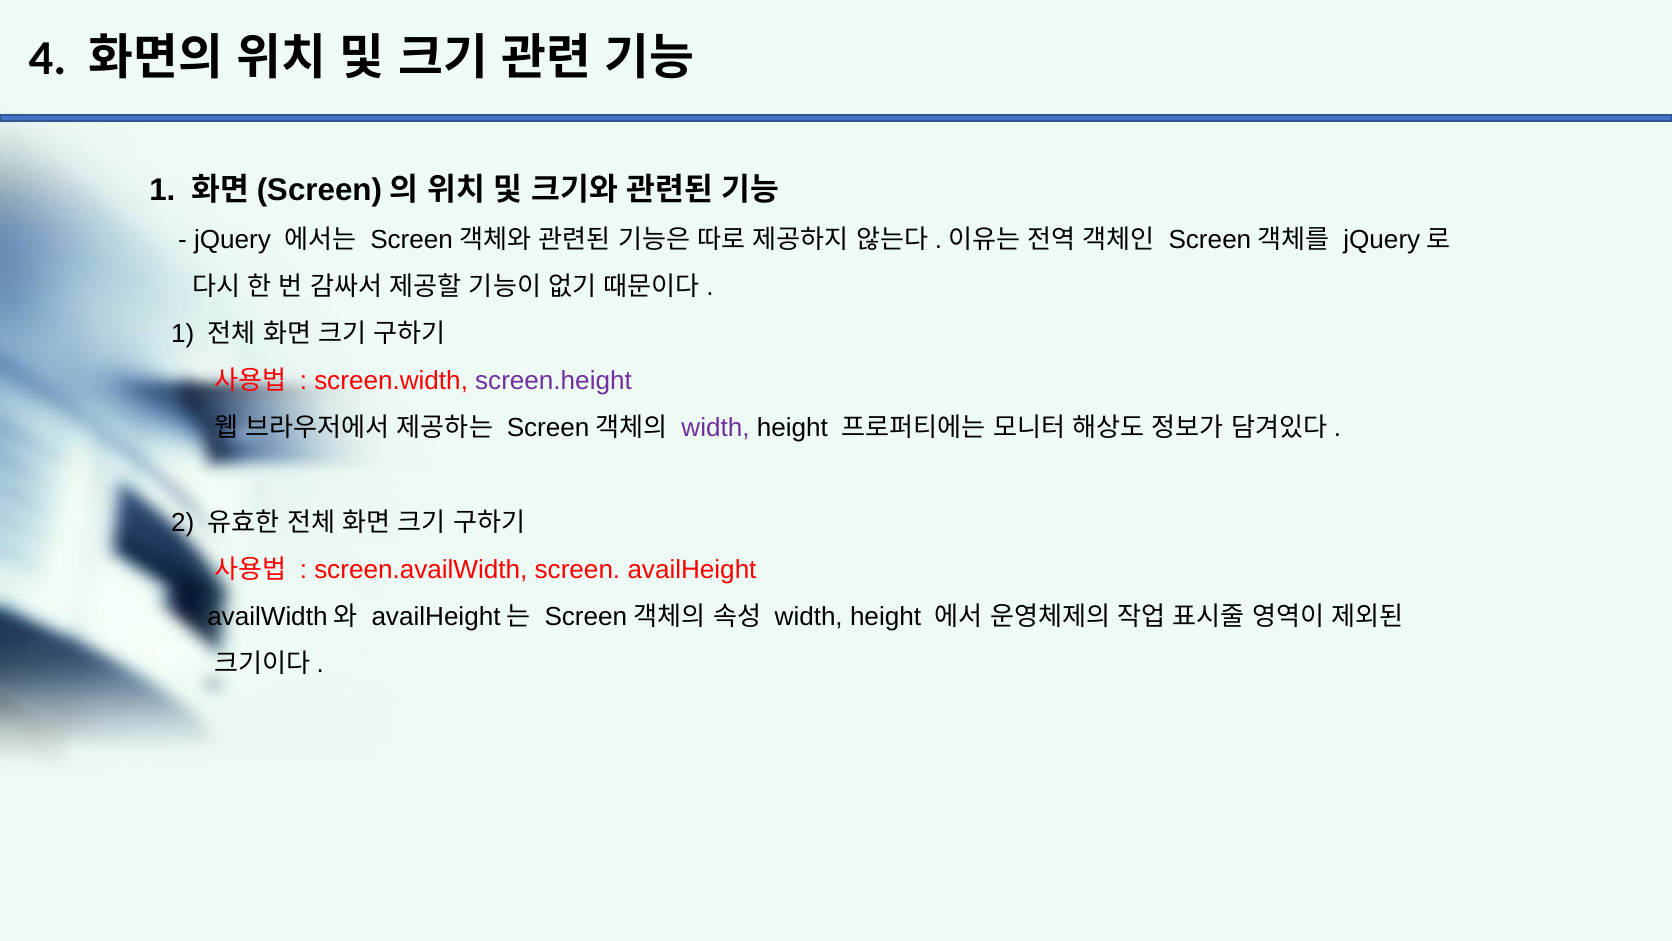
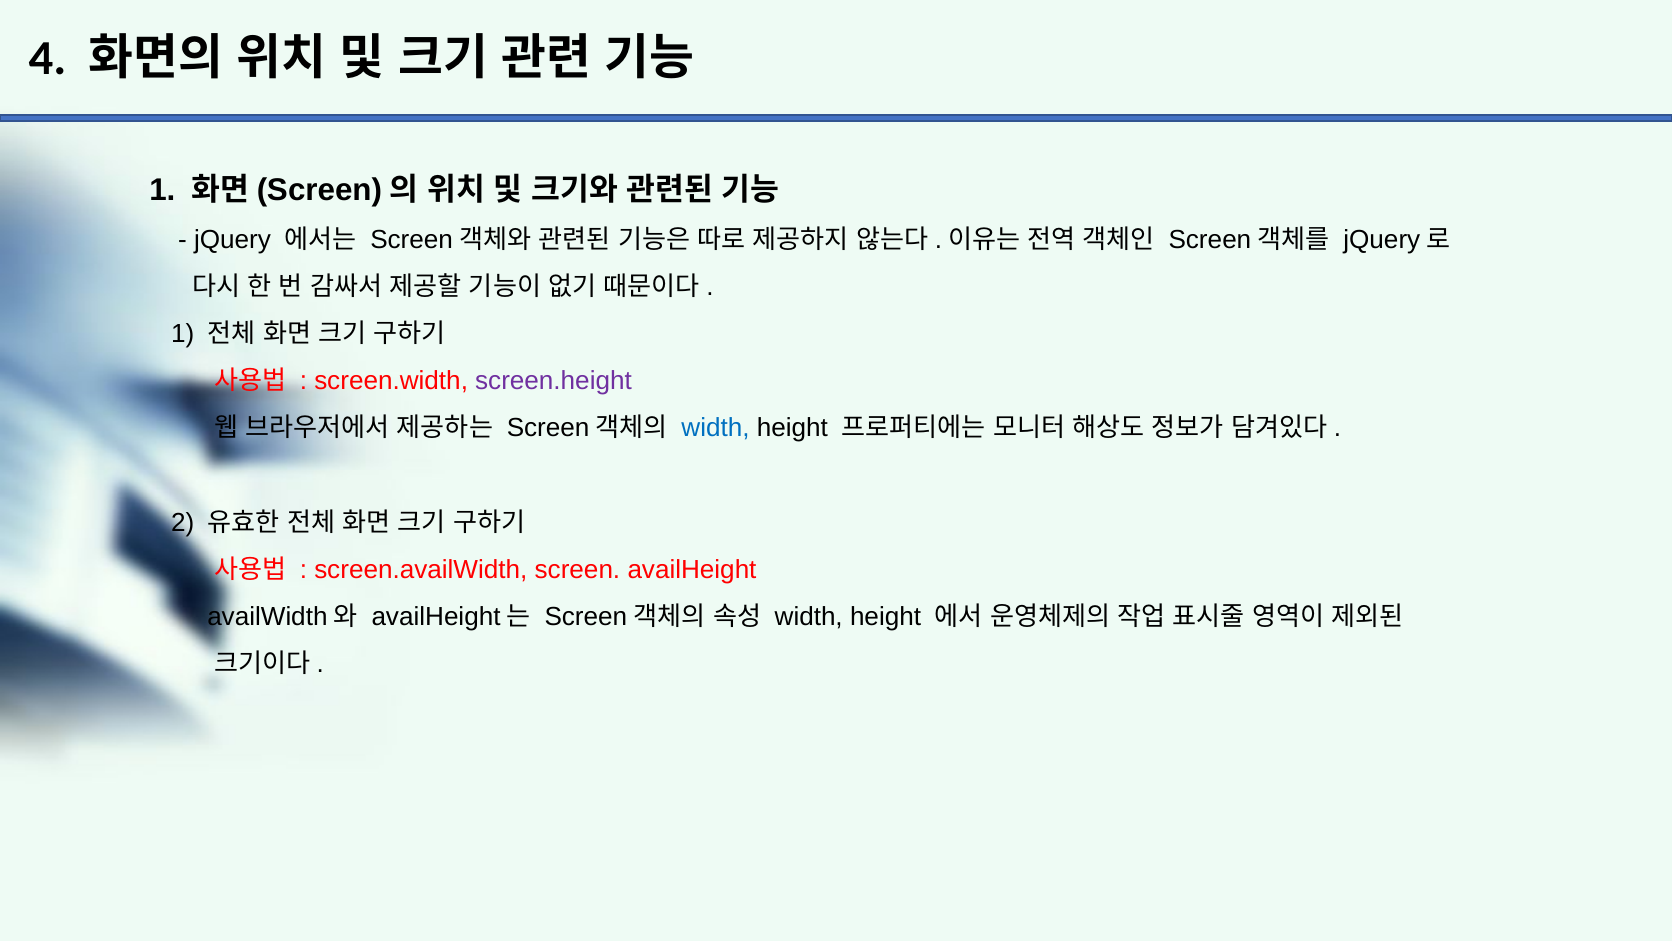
width colour: purple -> blue (716, 428)
